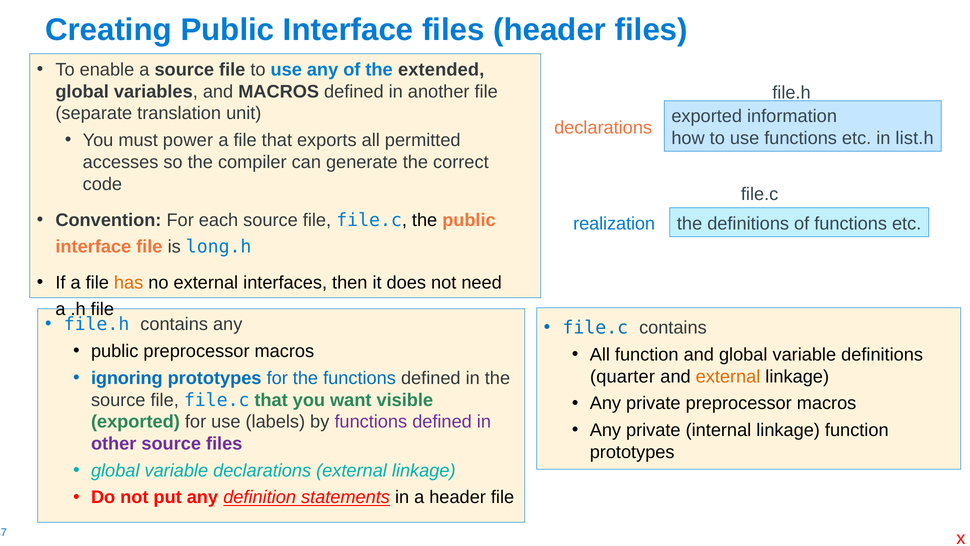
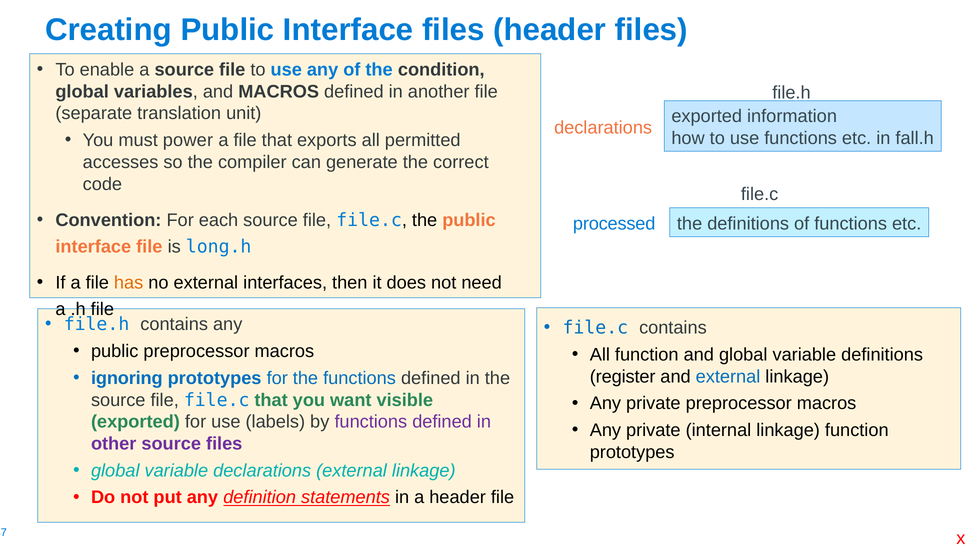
extended: extended -> condition (441, 70)
list.h: list.h -> fall.h (915, 138)
realization: realization -> processed (614, 224)
quarter: quarter -> register (623, 376)
external colour: orange -> blue (728, 376)
